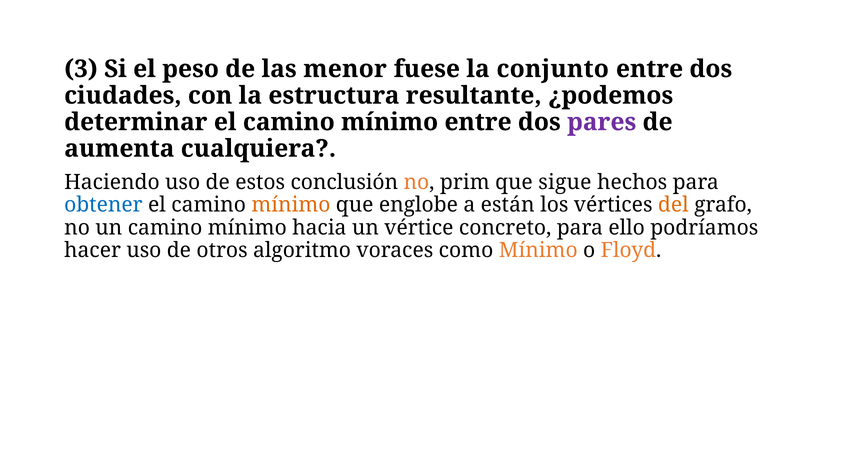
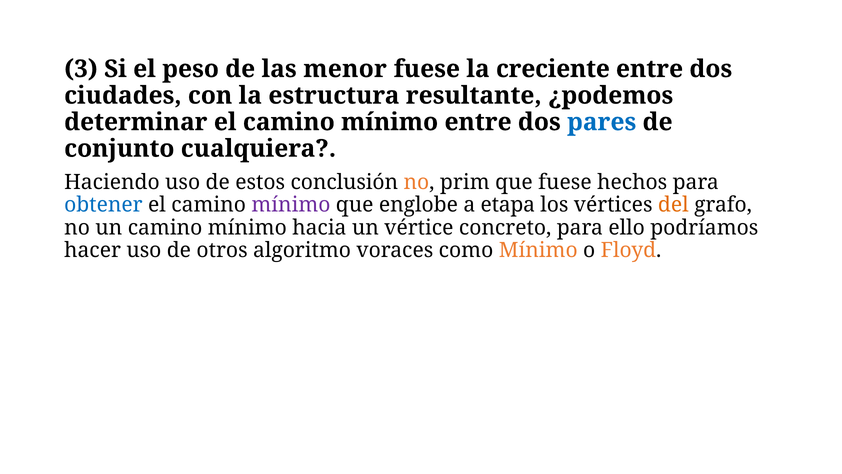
conjunto: conjunto -> creciente (553, 69)
pares colour: purple -> blue (602, 122)
aumenta: aumenta -> conjunto (119, 148)
que sigue: sigue -> fuese (565, 182)
mínimo colour: orange -> purple (291, 205)
están: están -> etapa (508, 205)
